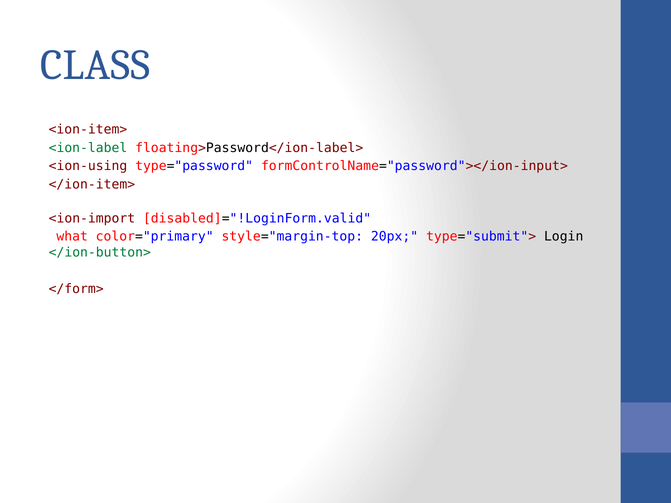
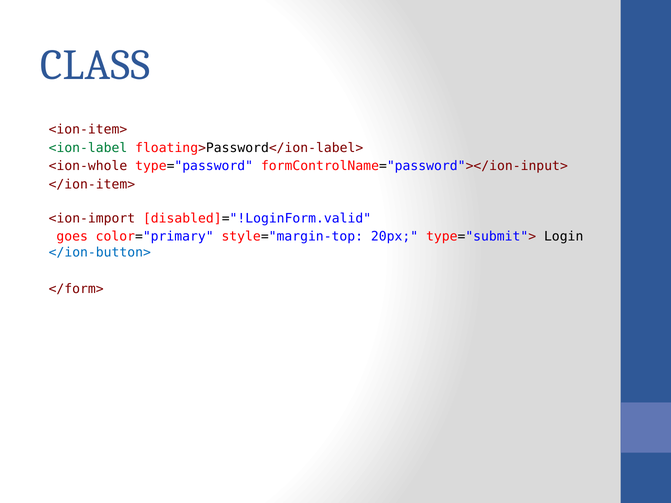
<ion-using: <ion-using -> <ion-whole (88, 166)
what: what -> goes (72, 237)
</ion-button> colour: green -> blue (100, 252)
